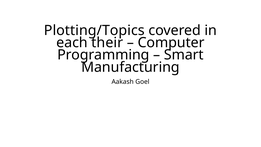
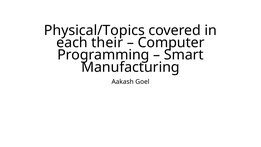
Plotting/Topics: Plotting/Topics -> Physical/Topics (94, 30)
